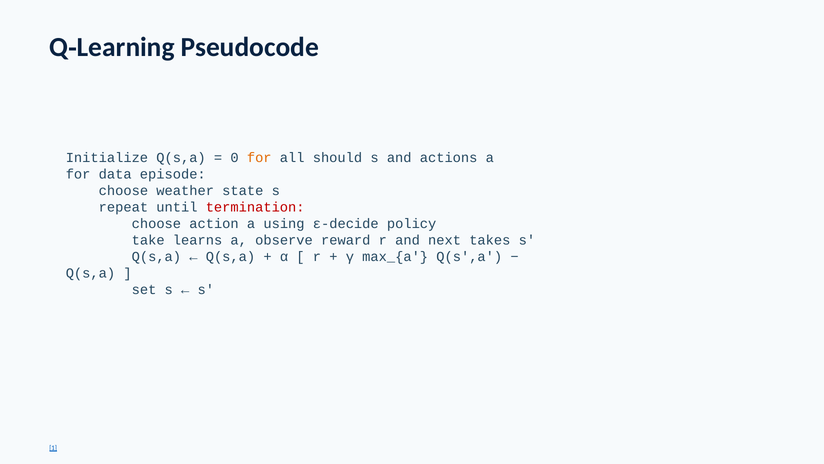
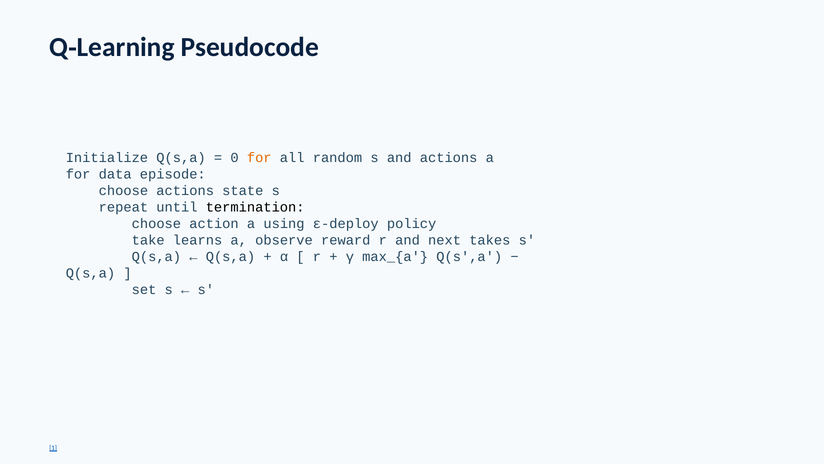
should: should -> random (337, 157)
choose weather: weather -> actions (185, 190)
termination colour: red -> black (255, 207)
ε‑decide: ε‑decide -> ε‑deploy (346, 223)
